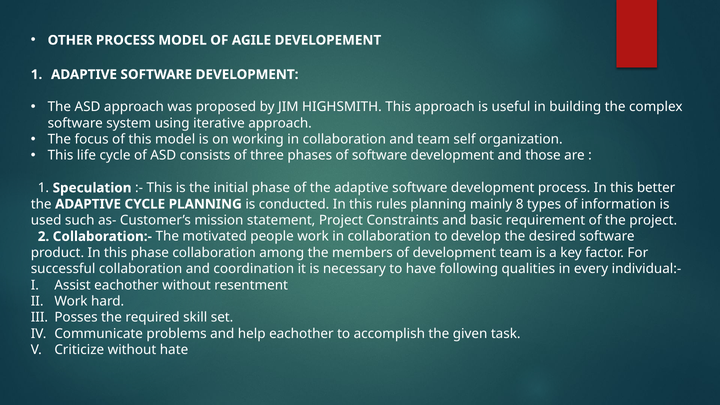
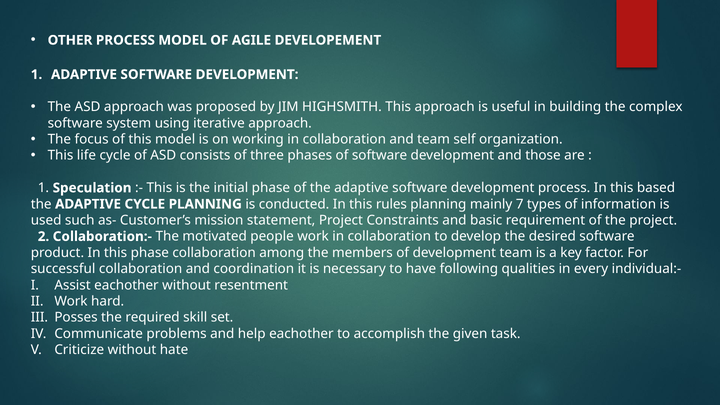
better: better -> based (656, 188)
8: 8 -> 7 (520, 204)
